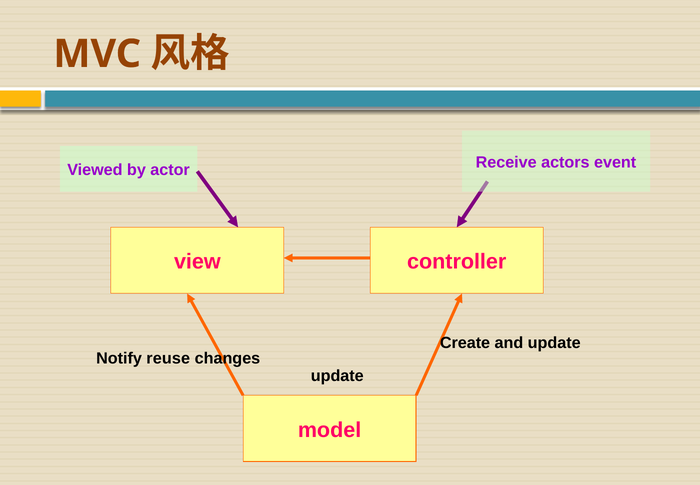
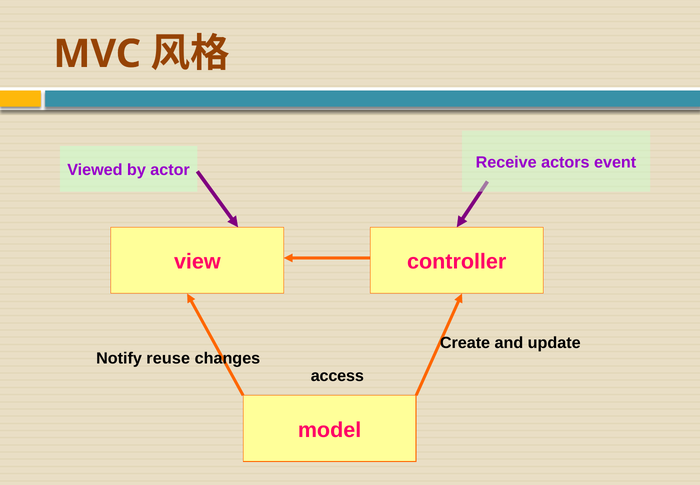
update: update -> access (337, 376)
